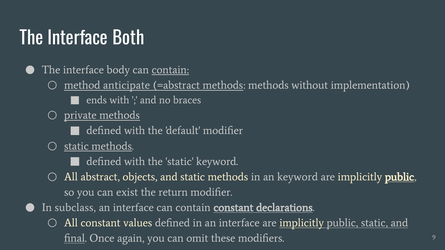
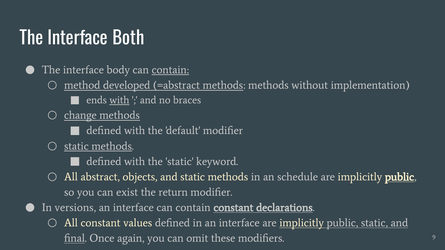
anticipate: anticipate -> developed (127, 85)
with underline: none -> present (119, 100)
private: private -> change (80, 115)
an keyword: keyword -> schedule (298, 177)
subclass: subclass -> versions (75, 208)
